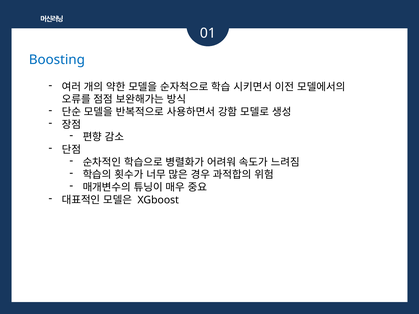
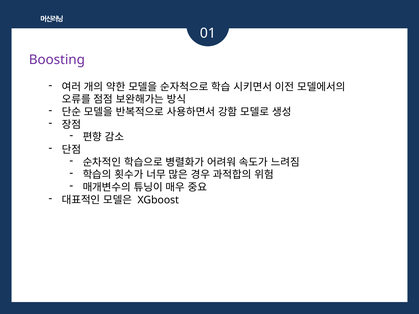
Boosting colour: blue -> purple (57, 60)
